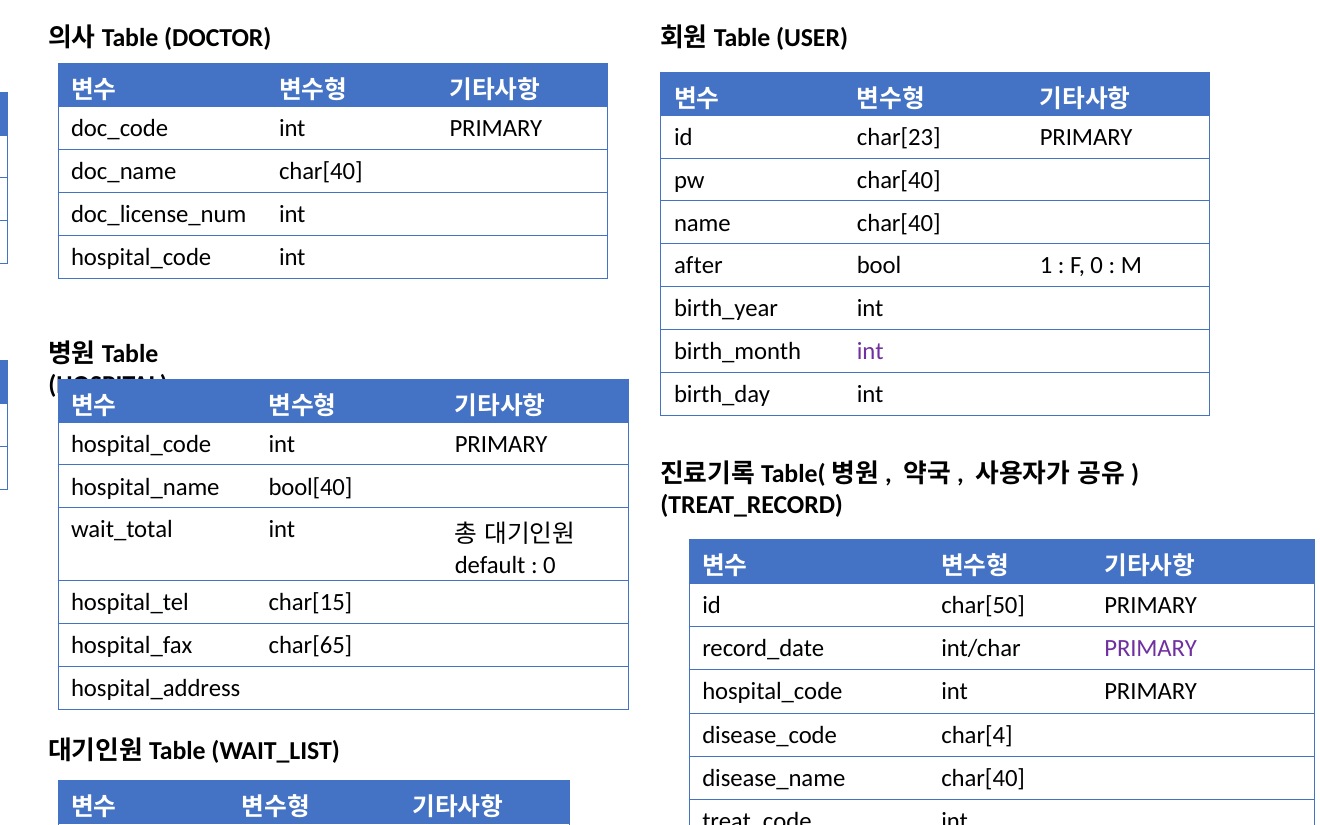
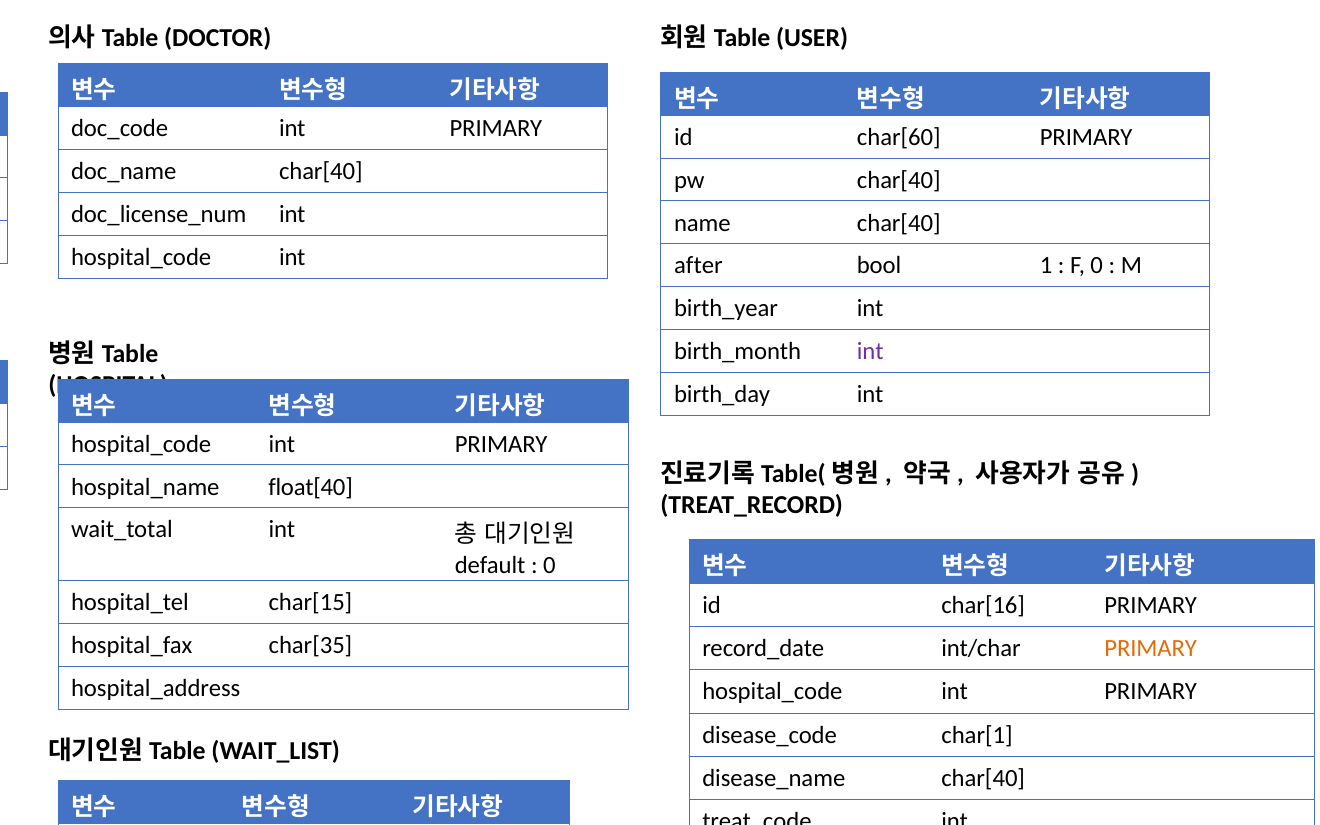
char[23: char[23 -> char[60 (899, 137)
bool[40: bool[40 -> float[40 (311, 487)
char[50: char[50 -> char[16 (983, 605)
char[65: char[65 -> char[35 (310, 645)
PRIMARY colour: purple -> orange (1151, 648)
char[4: char[4 -> char[1 (977, 735)
